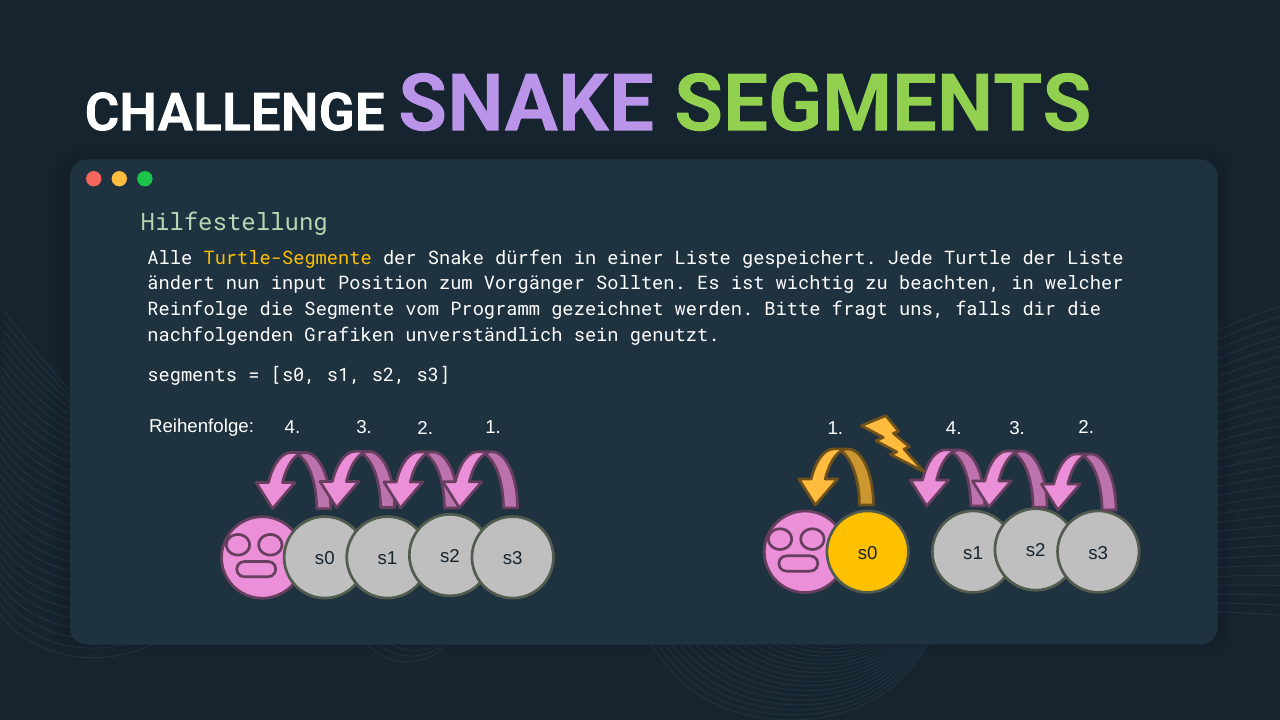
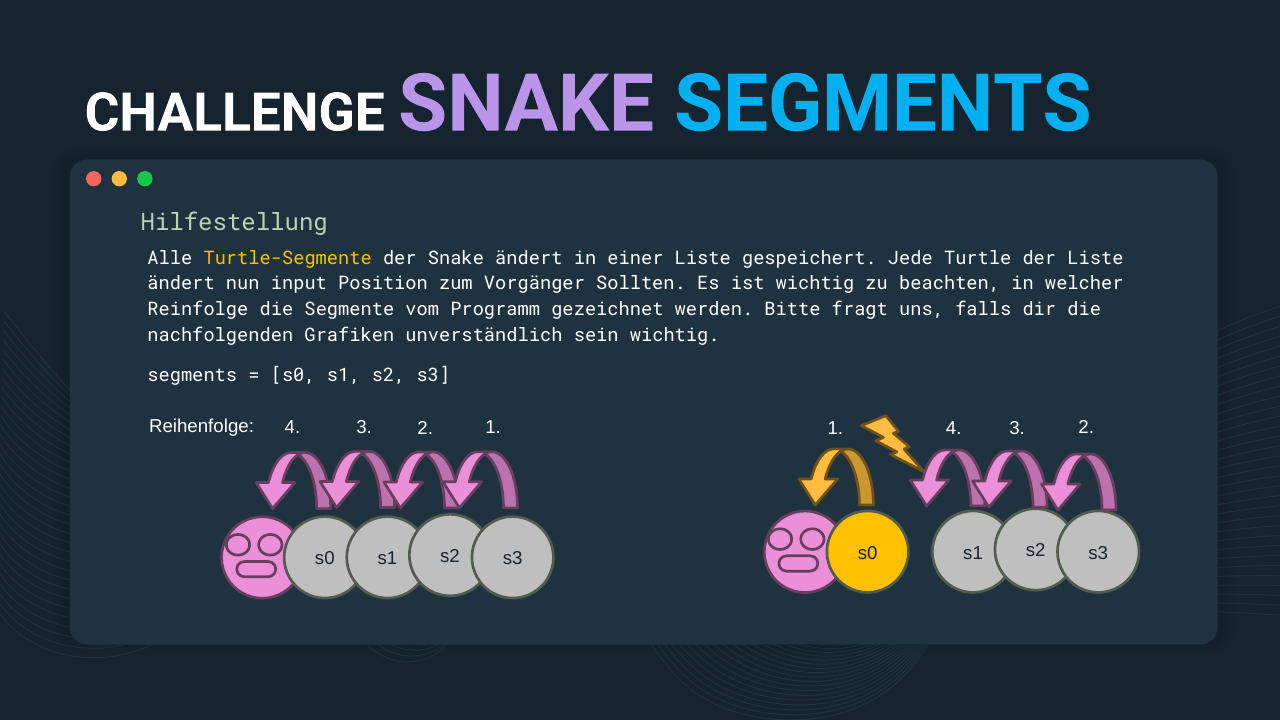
SEGMENTS colour: light green -> light blue (883, 104)
Snake dürfen: dürfen -> ändert (529, 258)
sein genutzt: genutzt -> wichtig (675, 335)
